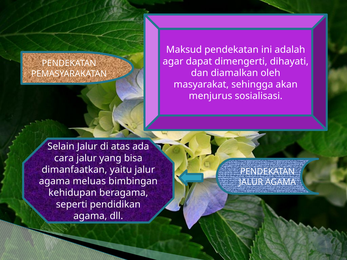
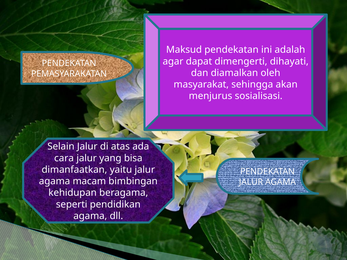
meluas: meluas -> macam (89, 181)
